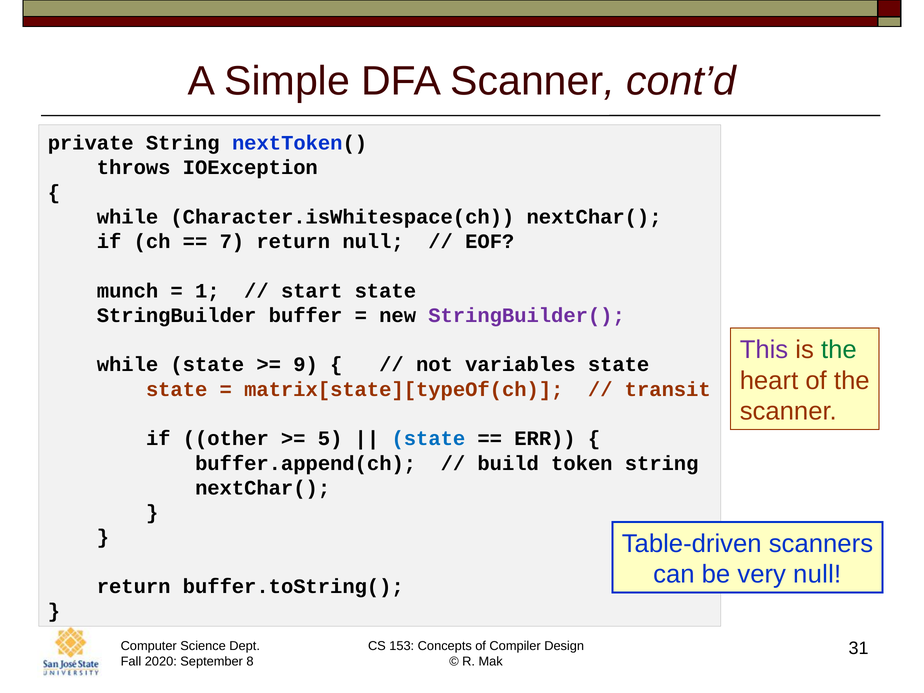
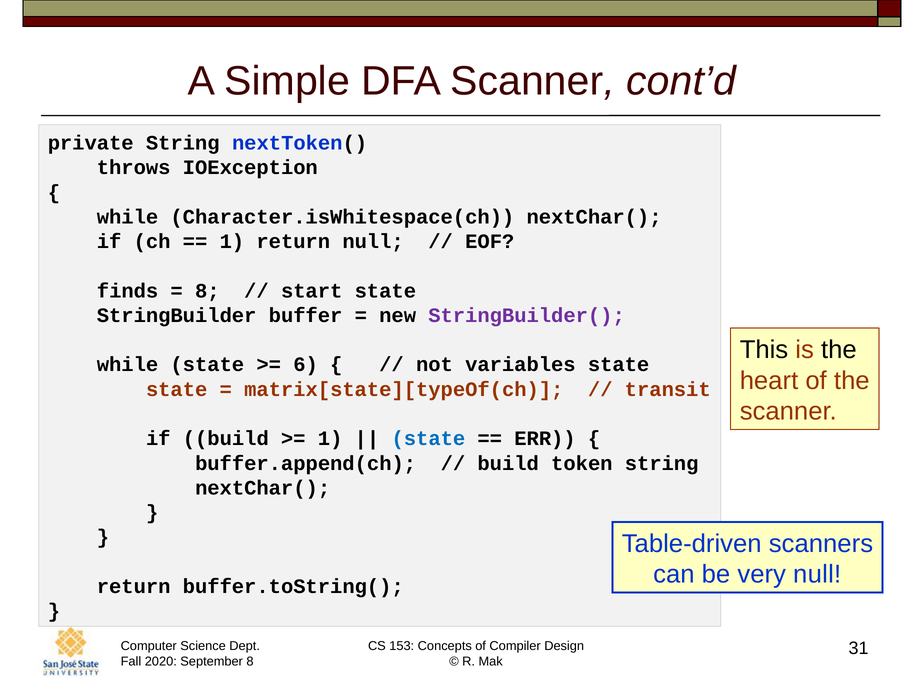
7: 7 -> 1 (232, 242)
munch: munch -> finds (128, 291)
1: 1 -> 8 (207, 291)
This colour: purple -> black (764, 350)
the colour: green -> black (839, 350)
9: 9 -> 6 (306, 365)
if other: other -> build (226, 439)
5: 5 -> 1 (330, 439)
